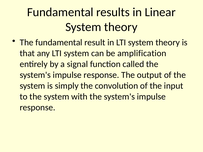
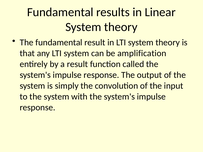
a signal: signal -> result (77, 64)
